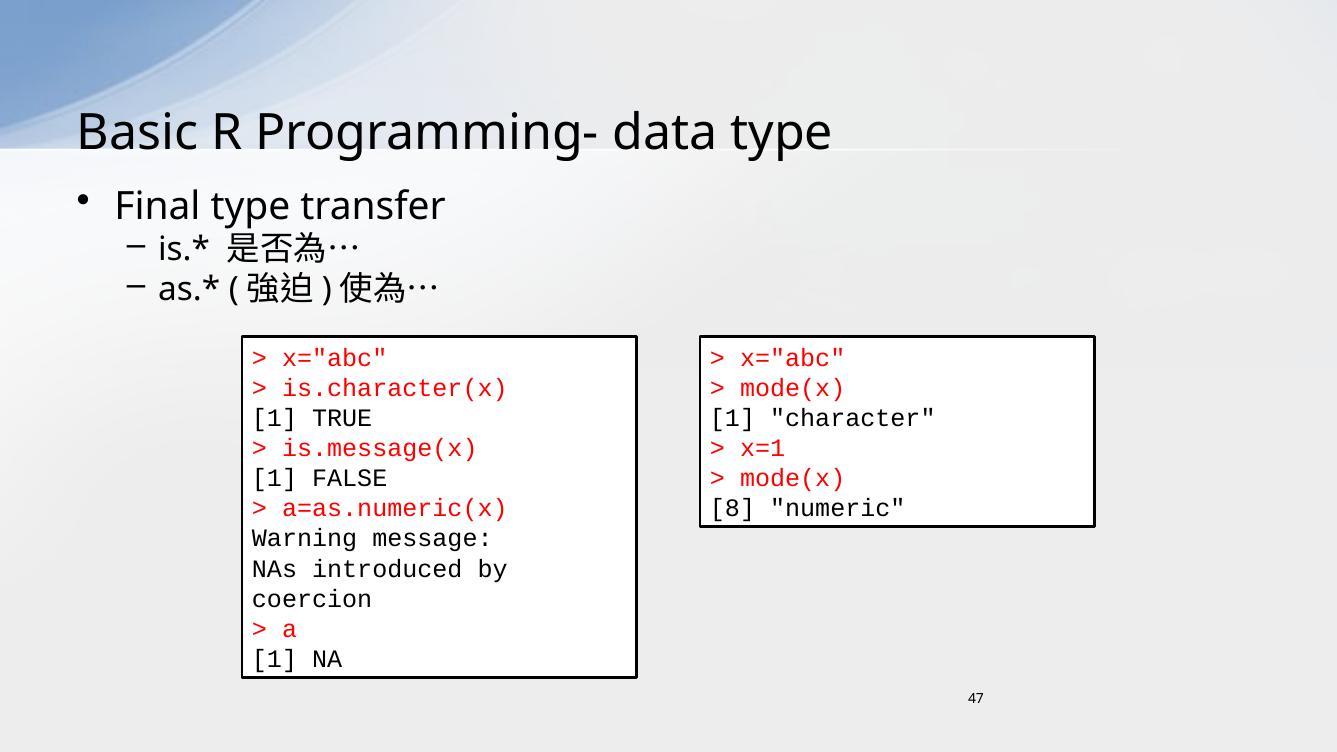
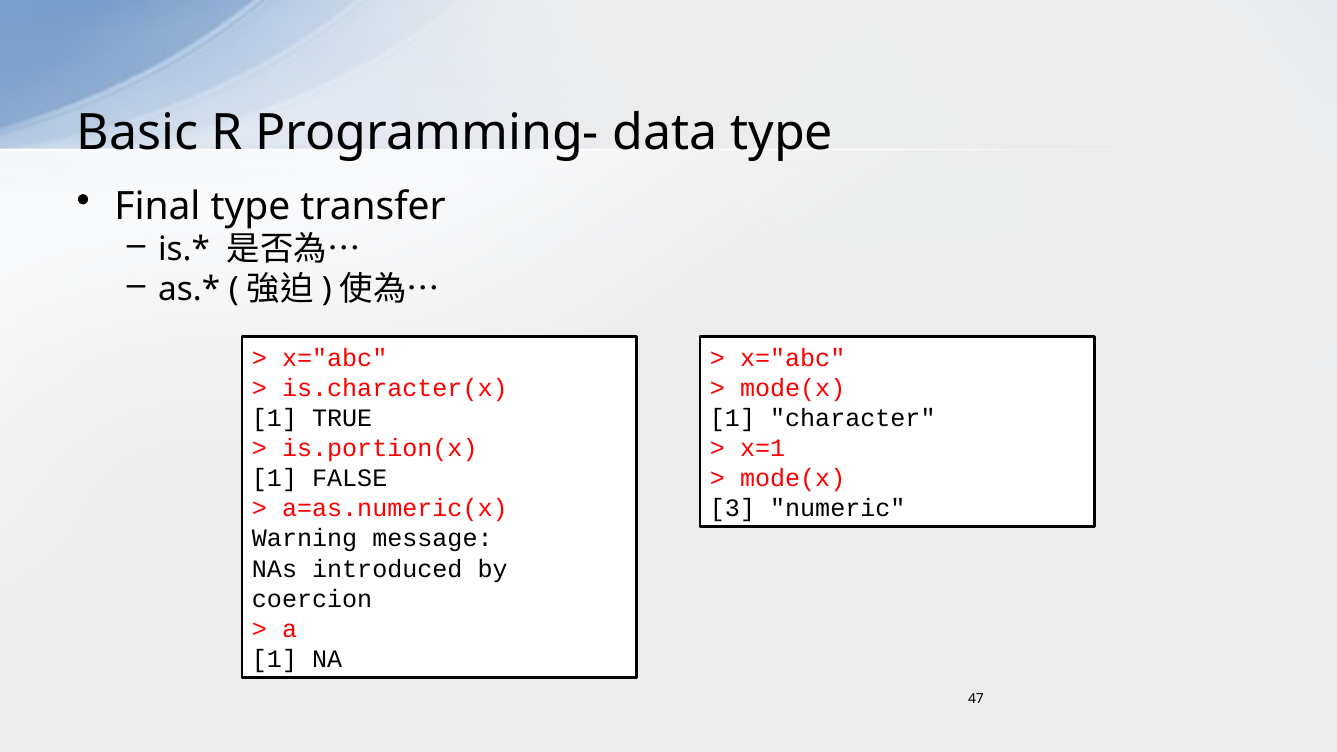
is.message(x: is.message(x -> is.portion(x (380, 448)
8: 8 -> 3 (732, 509)
